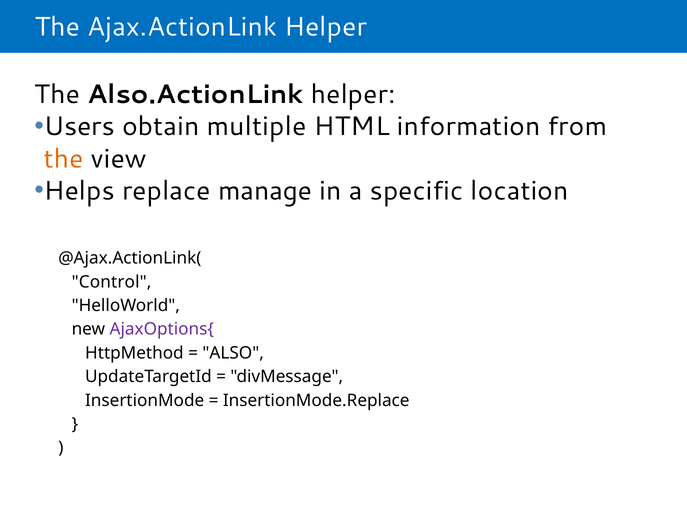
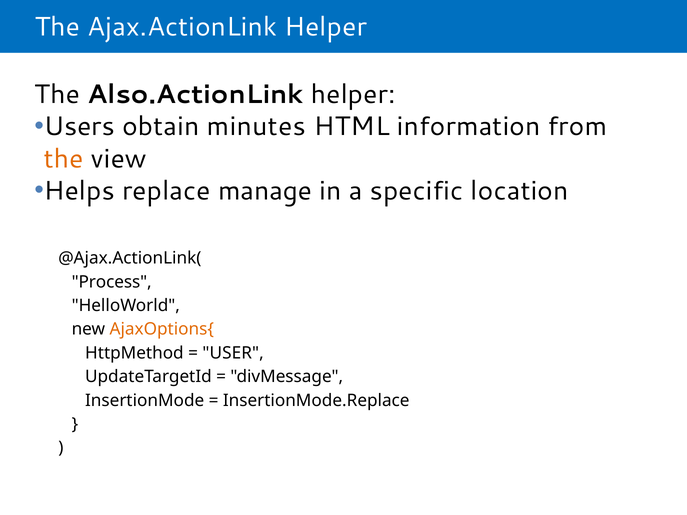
multiple: multiple -> minutes (256, 127)
Control: Control -> Process (112, 282)
AjaxOptions{ colour: purple -> orange (162, 329)
ALSO: ALSO -> USER (233, 353)
